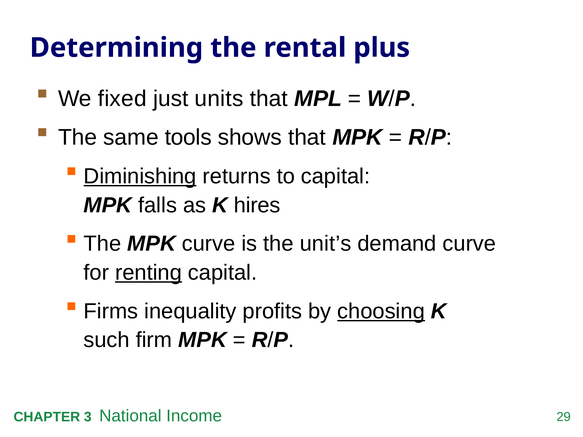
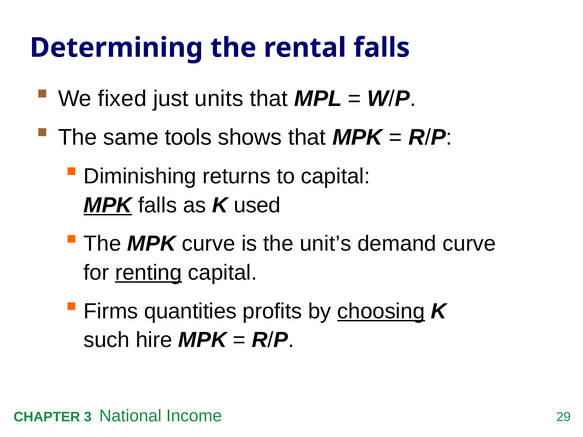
rental plus: plus -> falls (382, 48)
Diminishing underline: present -> none (140, 176)
MPK underline: none -> present (108, 205)
hires: hires -> used (257, 205)
inequality: inequality -> quantities (190, 311)
firm: firm -> hire (154, 340)
